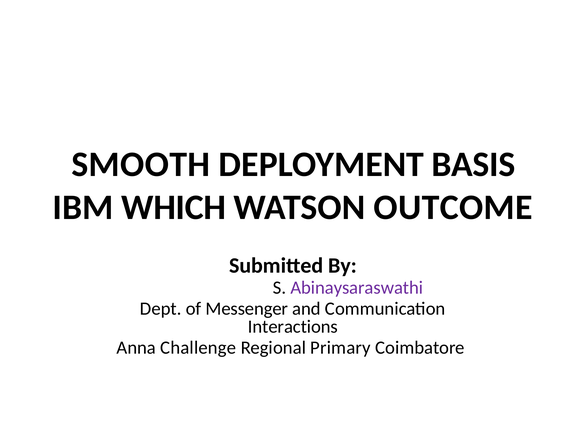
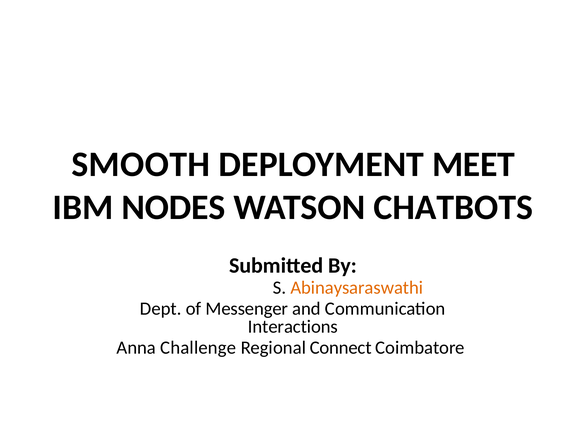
BASIS: BASIS -> MEET (473, 165)
WHICH: WHICH -> NODES (174, 208)
OUTCOME: OUTCOME -> CHATBOTS (453, 208)
Abinaysaraswathi colour: purple -> orange (357, 288)
Primary: Primary -> Connect (341, 348)
